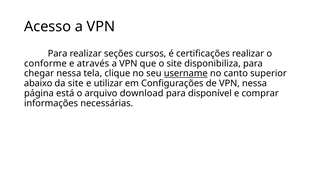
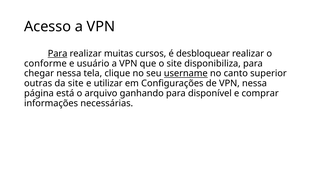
Para underline: none -> present (58, 53)
seções: seções -> muitas (119, 53)
certificações: certificações -> desbloquear (203, 53)
através: através -> usuário (93, 63)
abaixo: abaixo -> outras (38, 83)
download: download -> ganhando (142, 93)
